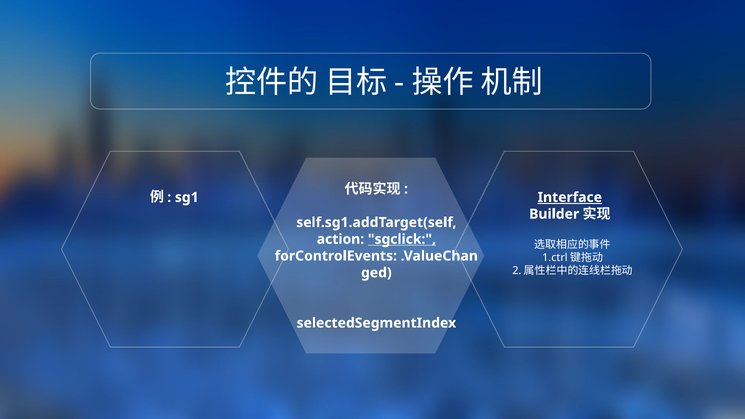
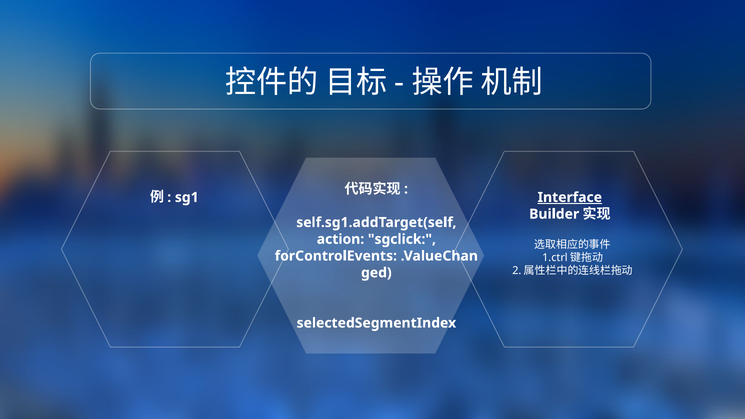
sgclick underline: present -> none (402, 239)
